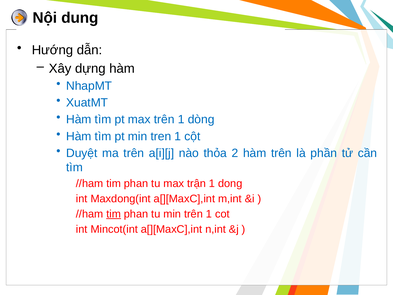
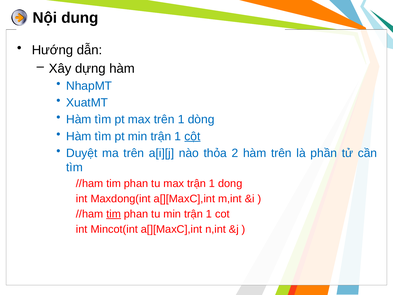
pt min tren: tren -> trận (161, 136)
cột underline: none -> present (192, 136)
tu min trên: trên -> trận (193, 214)
